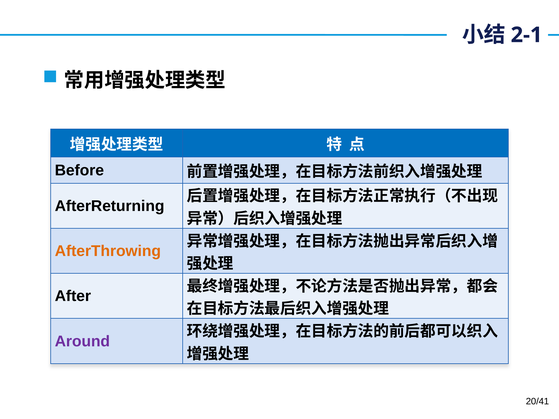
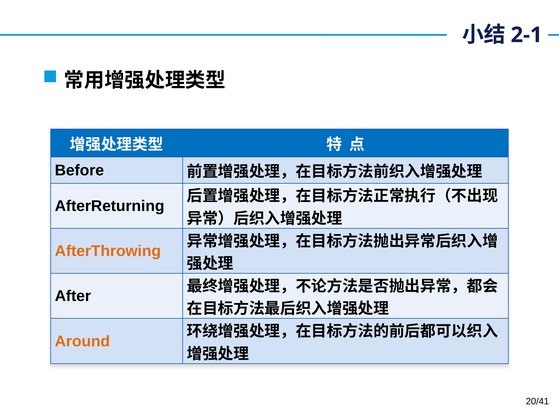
Around colour: purple -> orange (82, 341)
